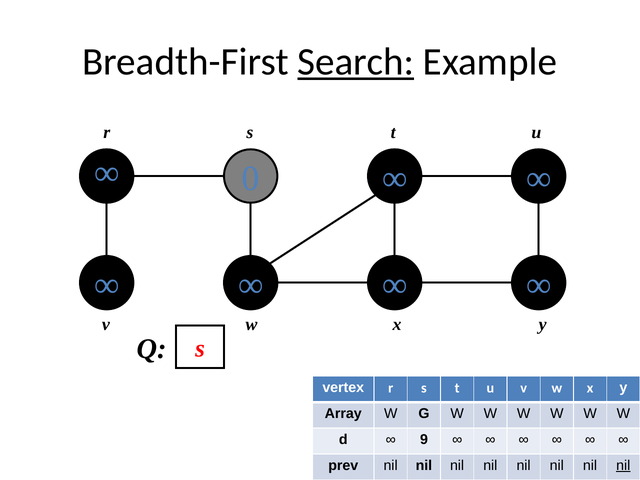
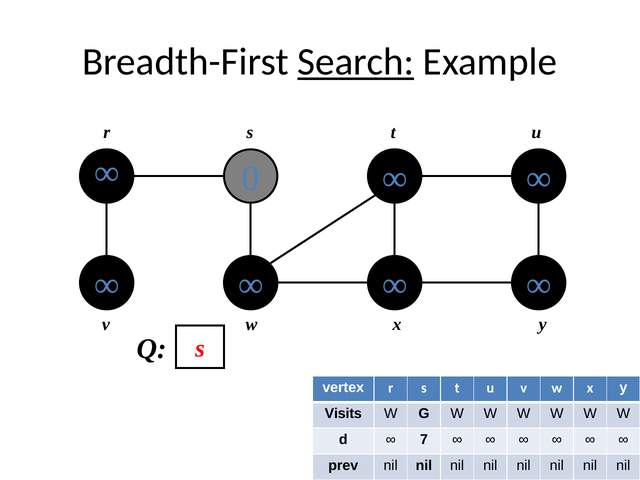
Array: Array -> Visits (343, 413)
9: 9 -> 7 (424, 439)
nil underline: present -> none (623, 465)
